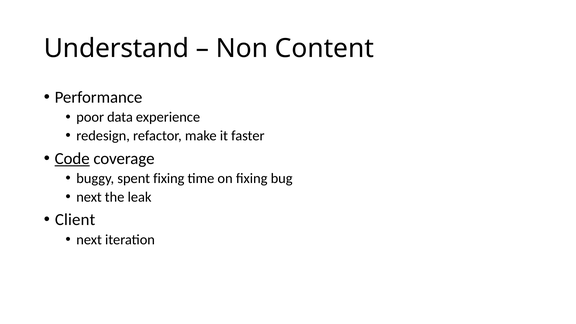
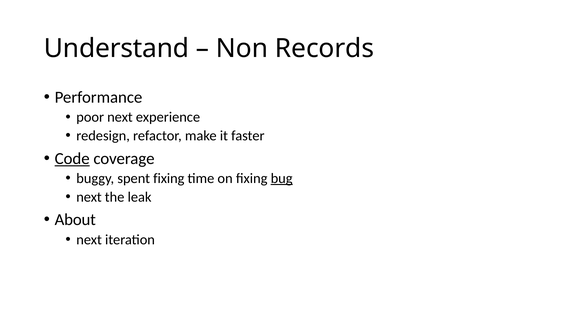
Content: Content -> Records (325, 48)
poor data: data -> next (120, 117)
bug underline: none -> present (282, 178)
Client: Client -> About (75, 220)
